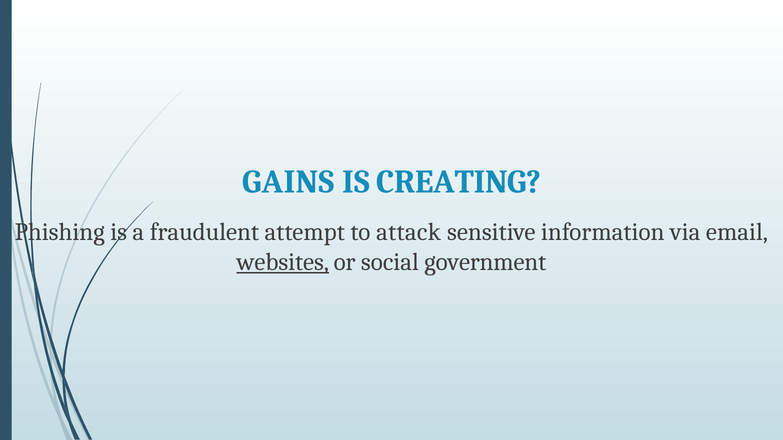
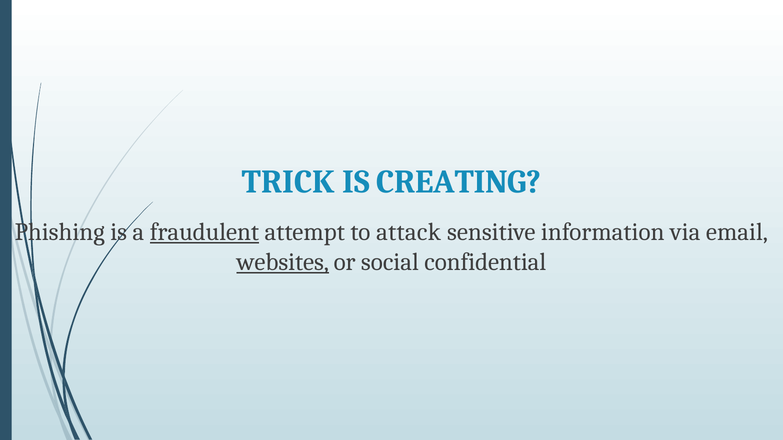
GAINS: GAINS -> TRICK (288, 182)
fraudulent underline: none -> present (204, 232)
government: government -> confidential (485, 262)
